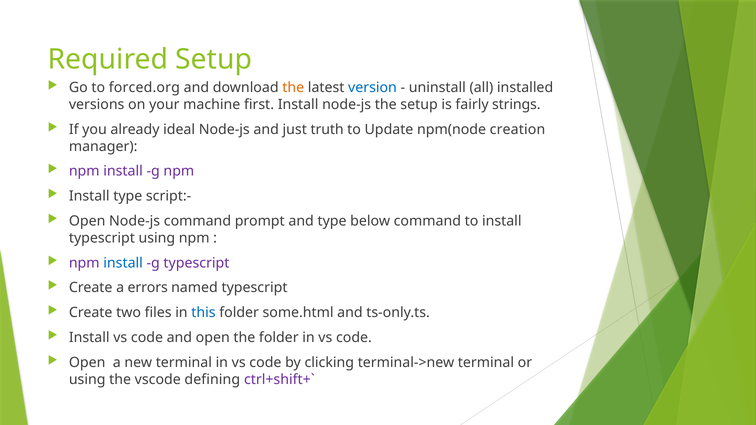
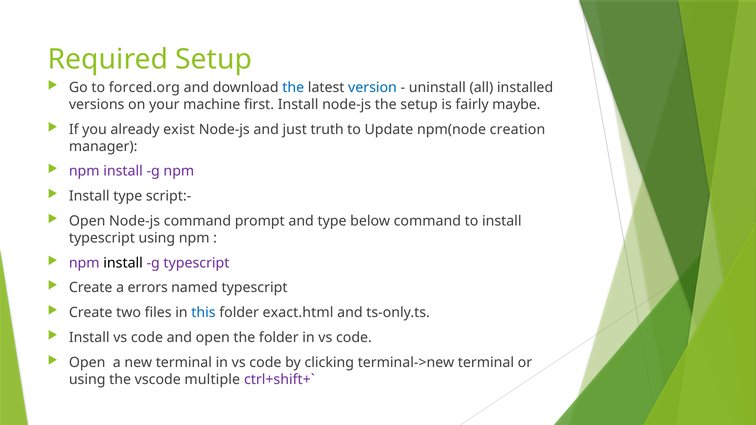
the colour: orange -> blue (293, 88)
strings: strings -> maybe (516, 105)
ideal: ideal -> exist (179, 130)
install colour: blue -> black (123, 263)
some.html: some.html -> exact.html (298, 313)
defining: defining -> multiple (212, 380)
